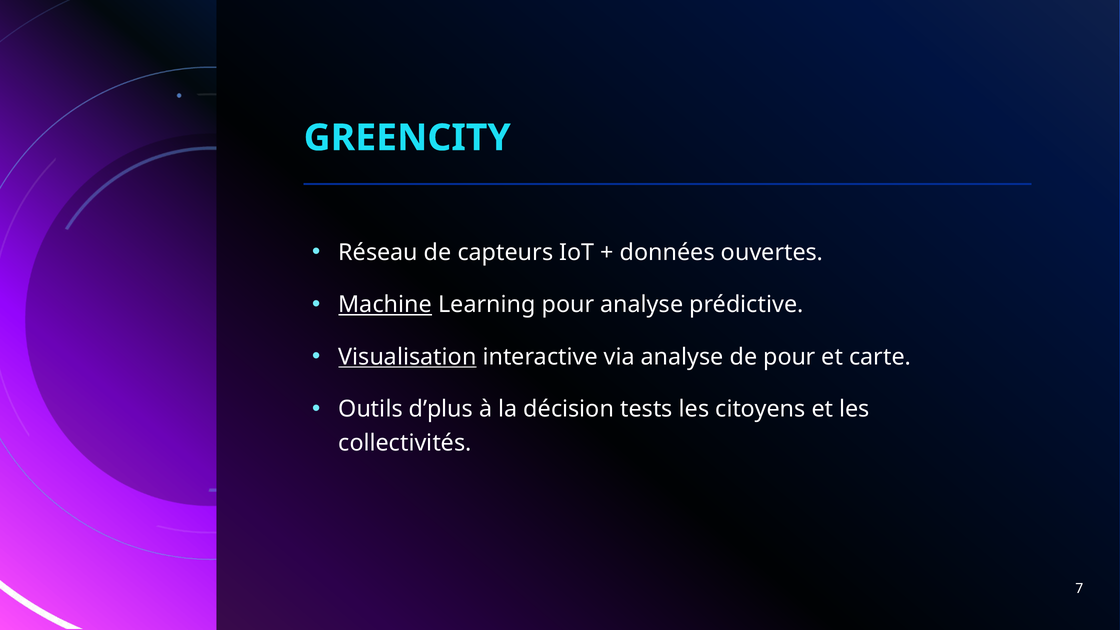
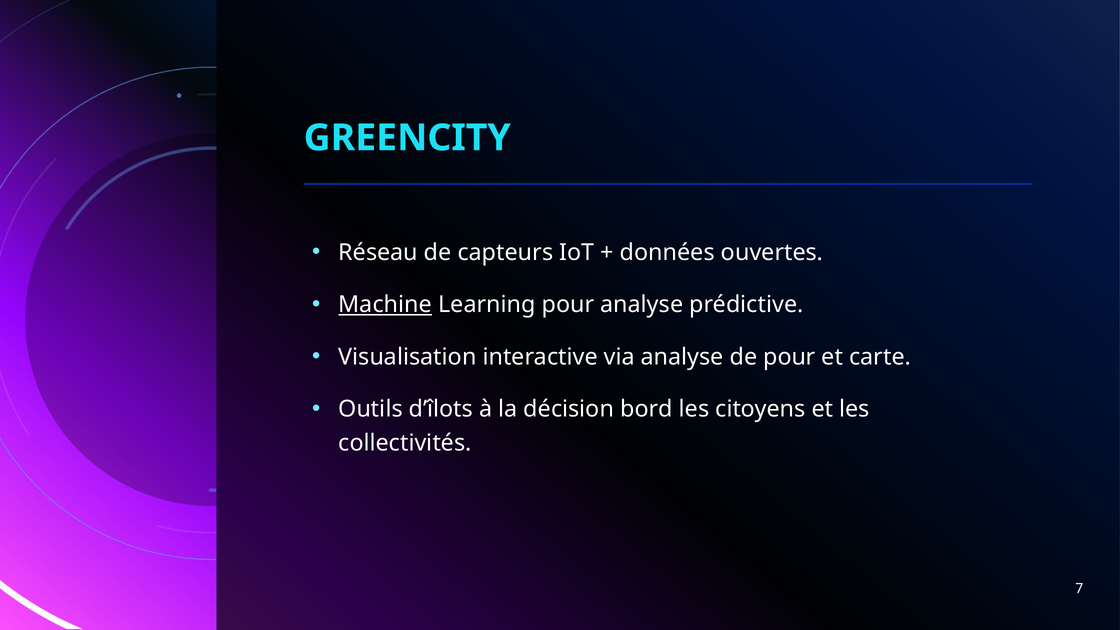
Visualisation underline: present -> none (407, 357)
d’plus: d’plus -> d’îlots (441, 409)
tests: tests -> bord (646, 409)
